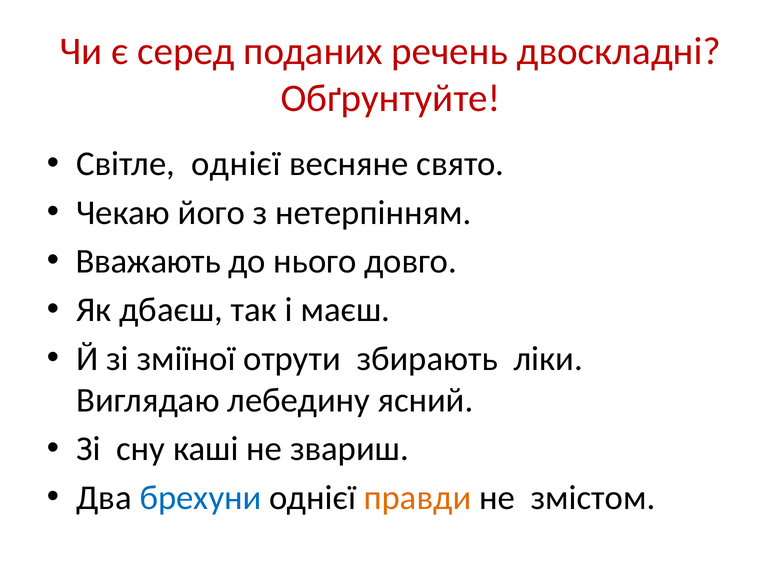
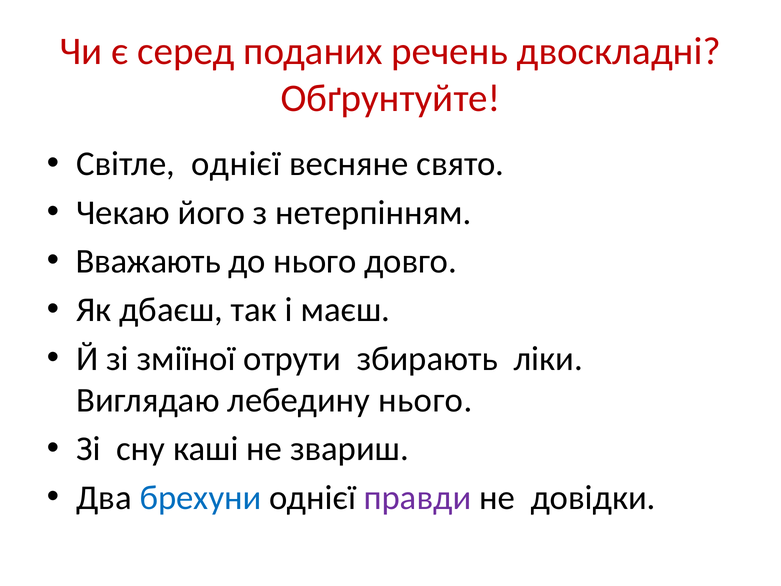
лебедину ясний: ясний -> нього (425, 400)
правди colour: orange -> purple (418, 497)
змістом: змістом -> довідки (593, 497)
